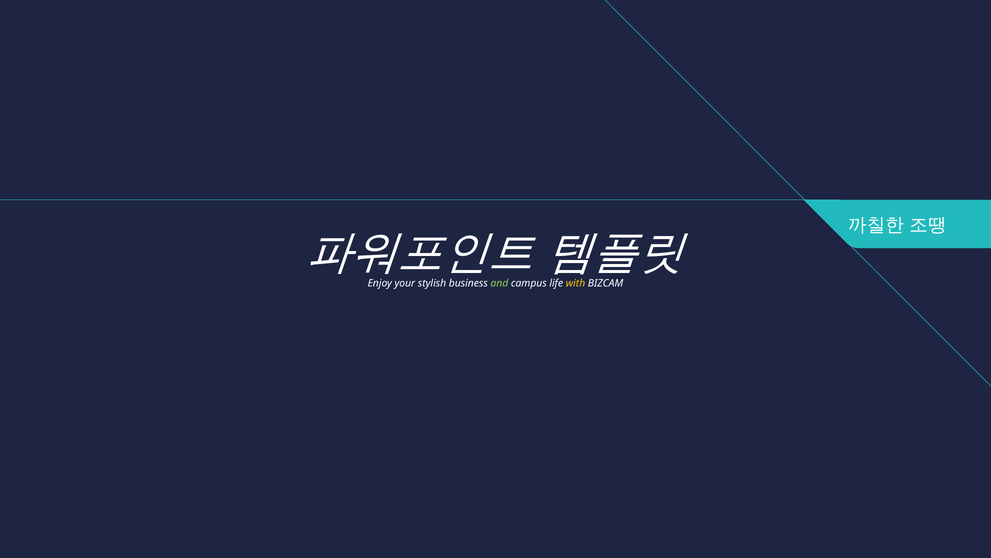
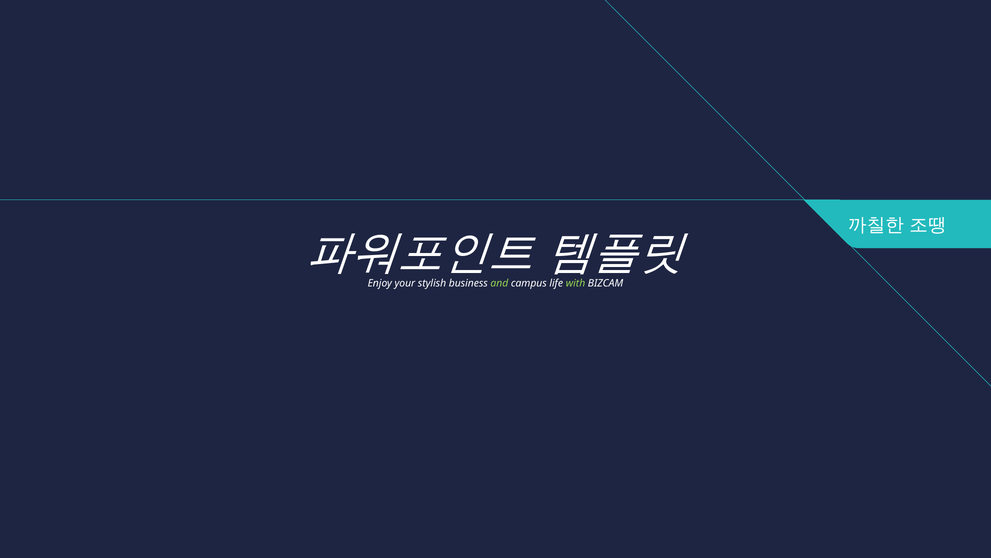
with colour: yellow -> light green (576, 283)
